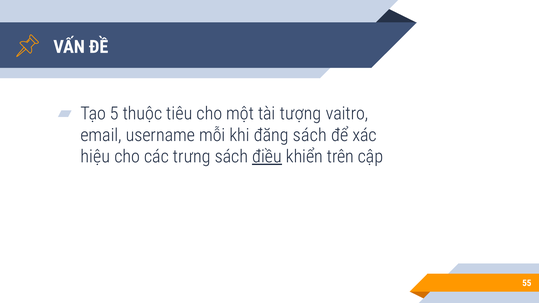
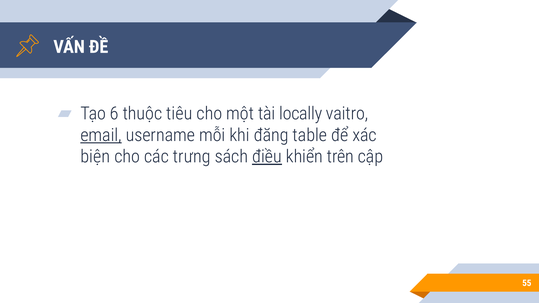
5: 5 -> 6 (114, 114)
tượng: tượng -> locally (301, 114)
email underline: none -> present (101, 135)
đăng sách: sách -> table (310, 135)
hiệu: hiệu -> biện (95, 157)
